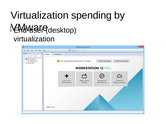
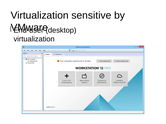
spending: spending -> sensitive (91, 15)
